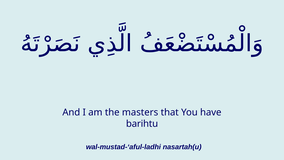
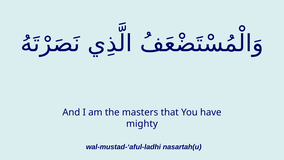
barihtu: barihtu -> mighty (142, 123)
